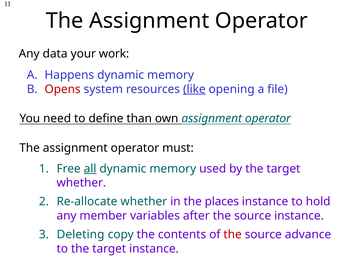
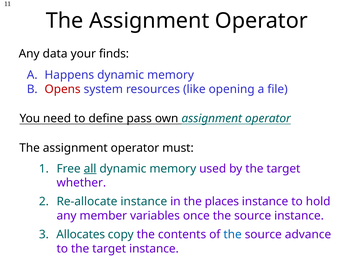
work: work -> finds (114, 54)
like underline: present -> none (194, 89)
than: than -> pass (139, 119)
Re-allocate whether: whether -> instance (144, 202)
after: after -> once (196, 216)
Deleting: Deleting -> Allocates (81, 235)
the colour: red -> blue (233, 235)
